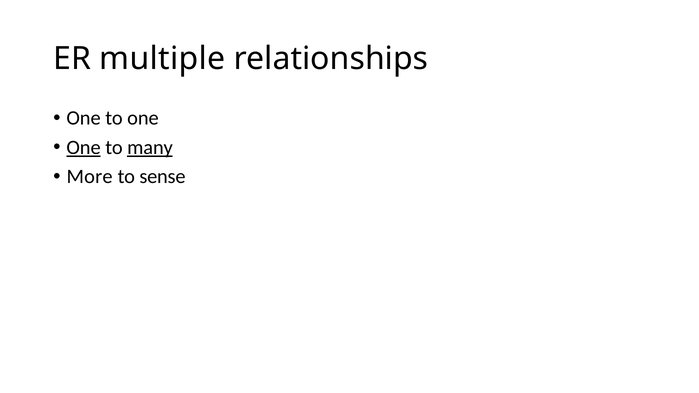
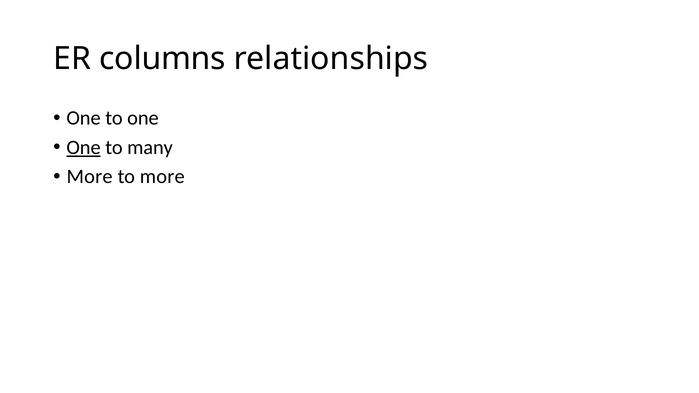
multiple: multiple -> columns (163, 59)
many underline: present -> none (150, 147)
to sense: sense -> more (162, 177)
